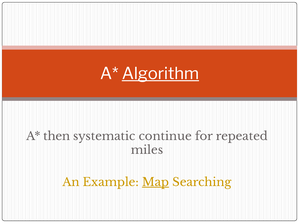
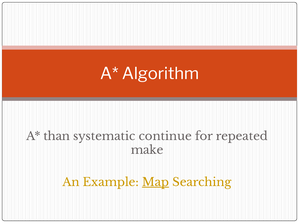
Algorithm underline: present -> none (160, 74)
then: then -> than (57, 136)
miles: miles -> make (147, 150)
